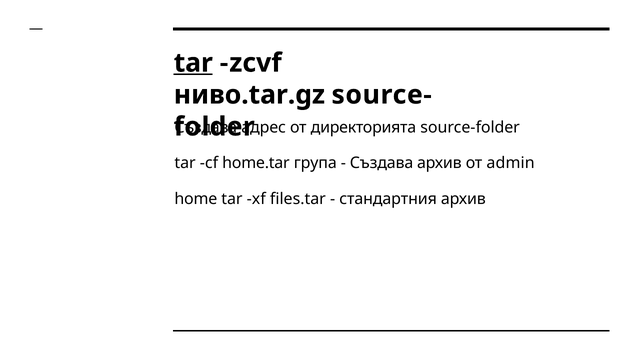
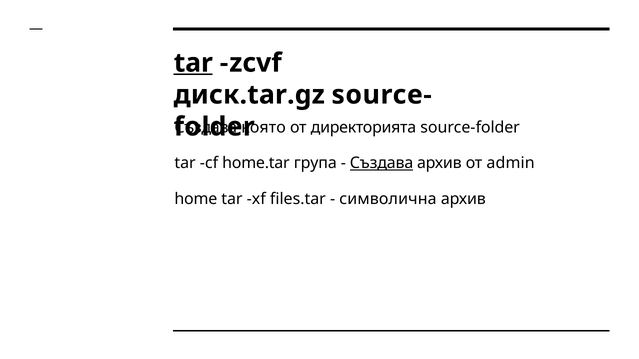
ниво.tar.gz: ниво.tar.gz -> диск.tar.gz (249, 95)
адрес: адрес -> която (264, 128)
Създава underline: none -> present (382, 163)
стандартния: стандартния -> символична (388, 199)
